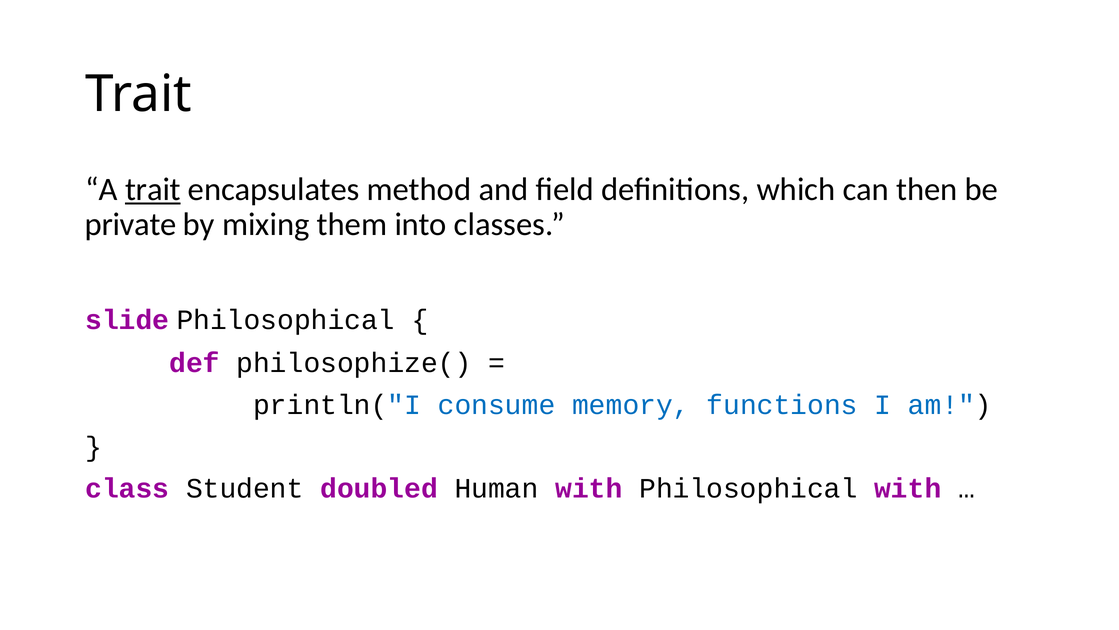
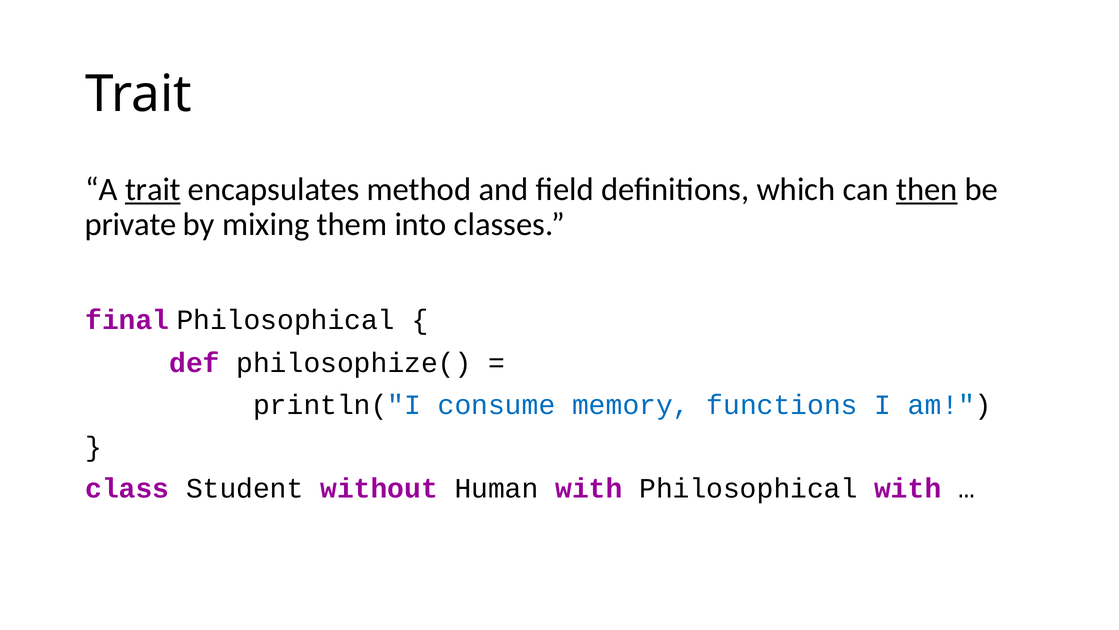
then underline: none -> present (927, 189)
slide: slide -> final (127, 320)
doubled: doubled -> without (379, 488)
